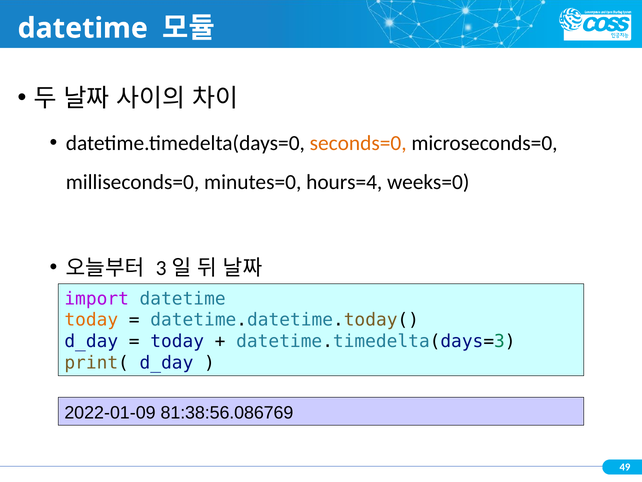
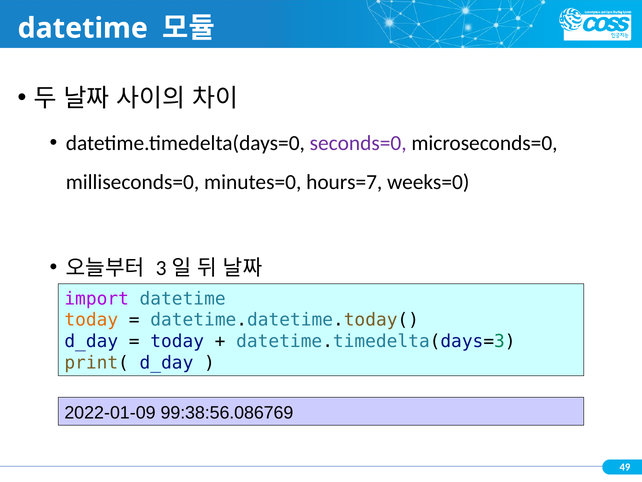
seconds=0 colour: orange -> purple (358, 143)
hours=4: hours=4 -> hours=7 (344, 182)
81:38:56.086769: 81:38:56.086769 -> 99:38:56.086769 (227, 412)
